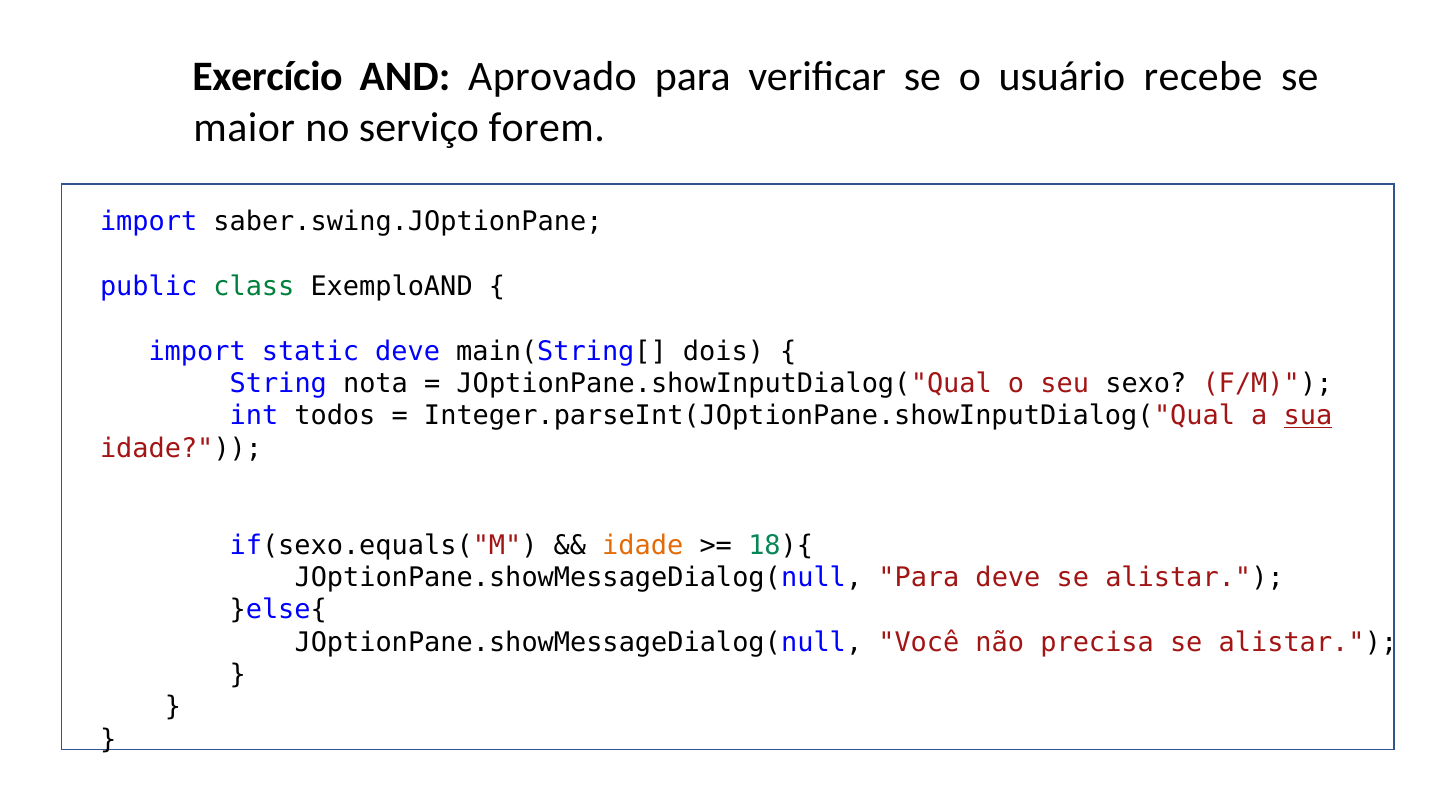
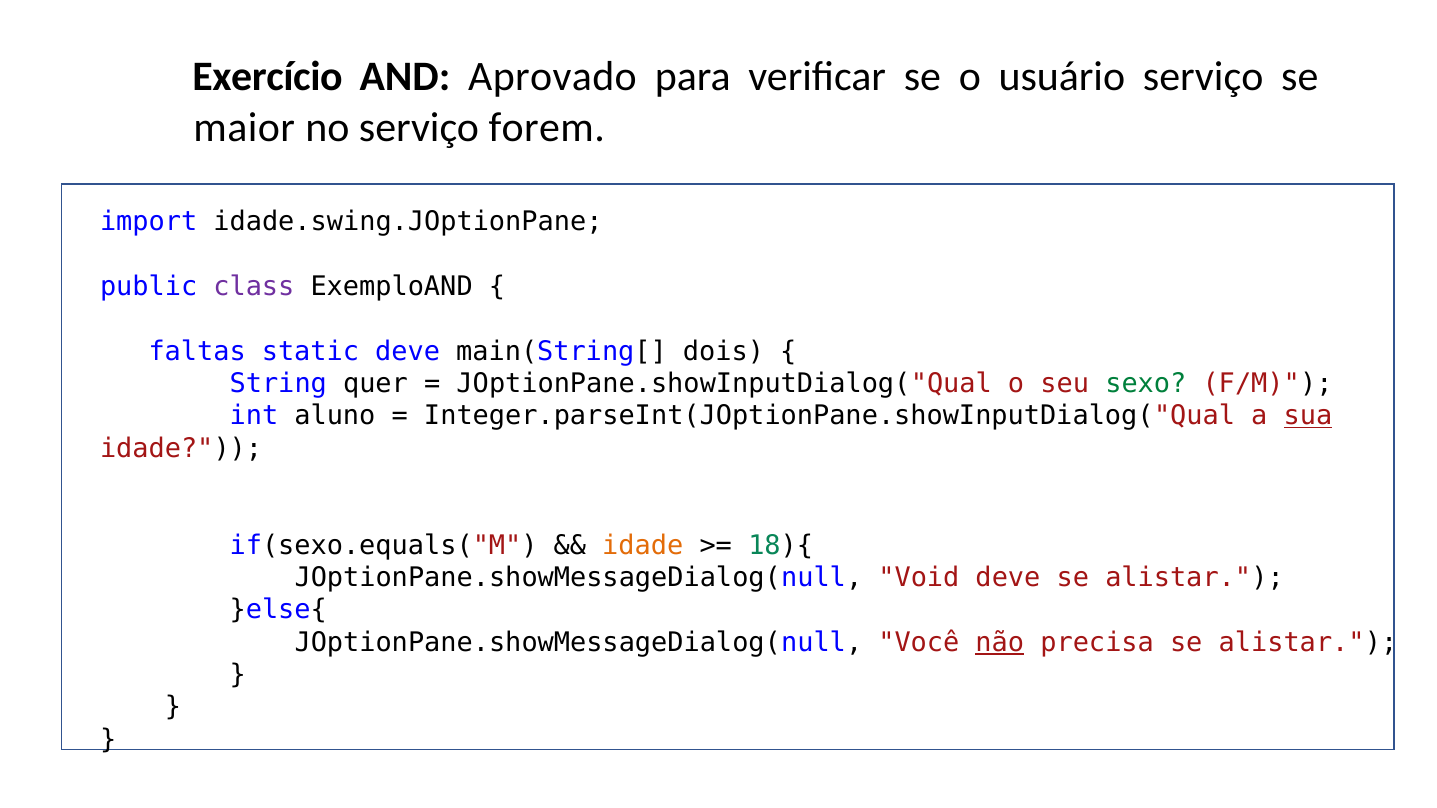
usuário recebe: recebe -> serviço (1203, 77)
saber.swing.JOptionPane: saber.swing.JOptionPane -> idade.swing.JOptionPane (408, 222)
class colour: green -> purple (254, 287)
import: import -> faltas (197, 351)
nota: nota -> quer (375, 384)
sexo colour: black -> green (1146, 384)
todos: todos -> aluno (335, 416)
JOptionPane.showMessageDialog(null Para: Para -> Void (919, 578)
não underline: none -> present (1000, 642)
